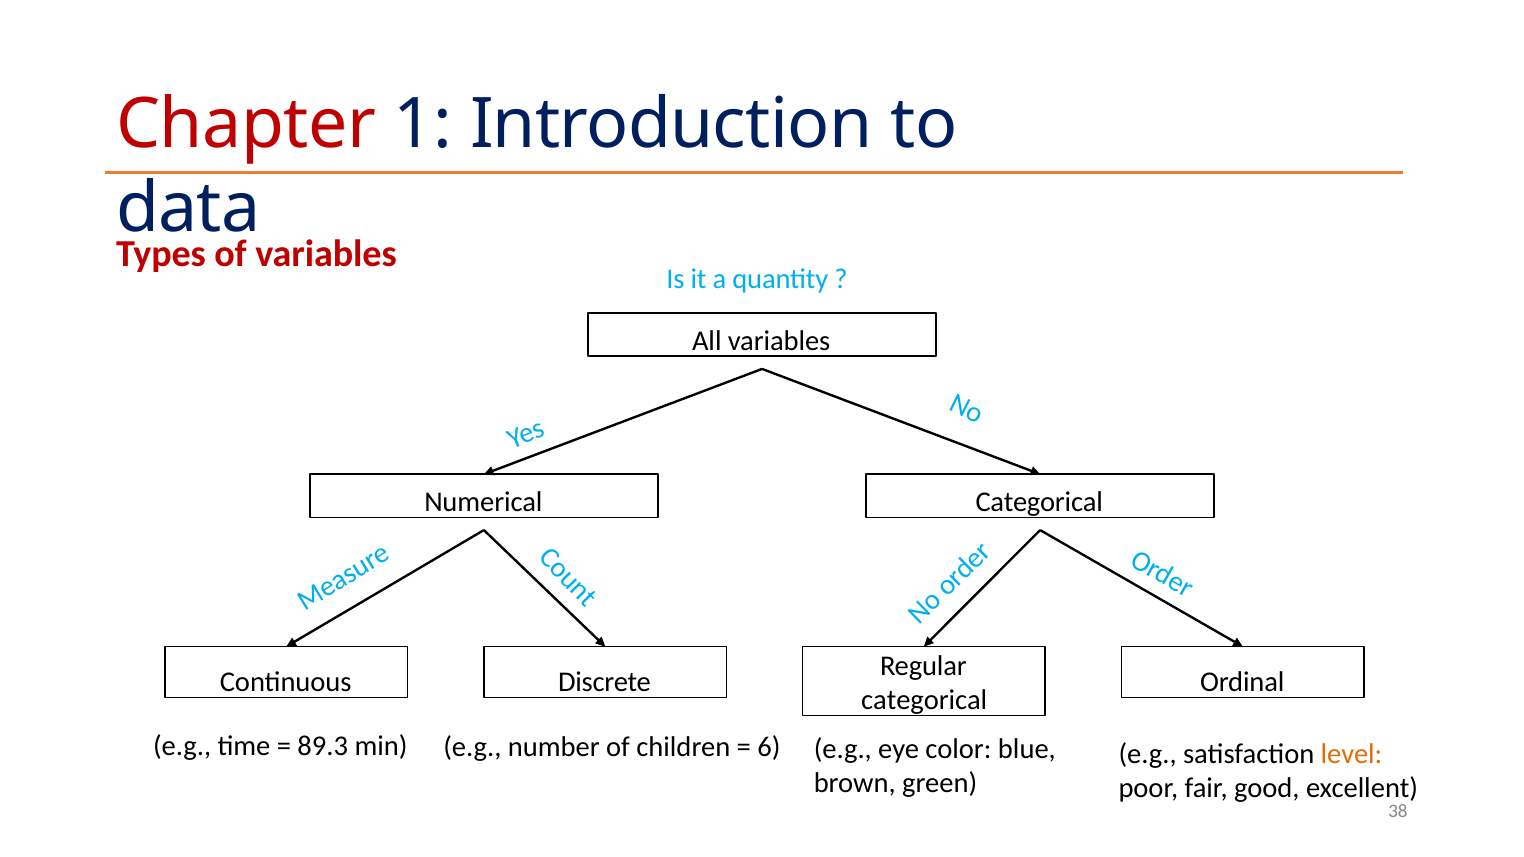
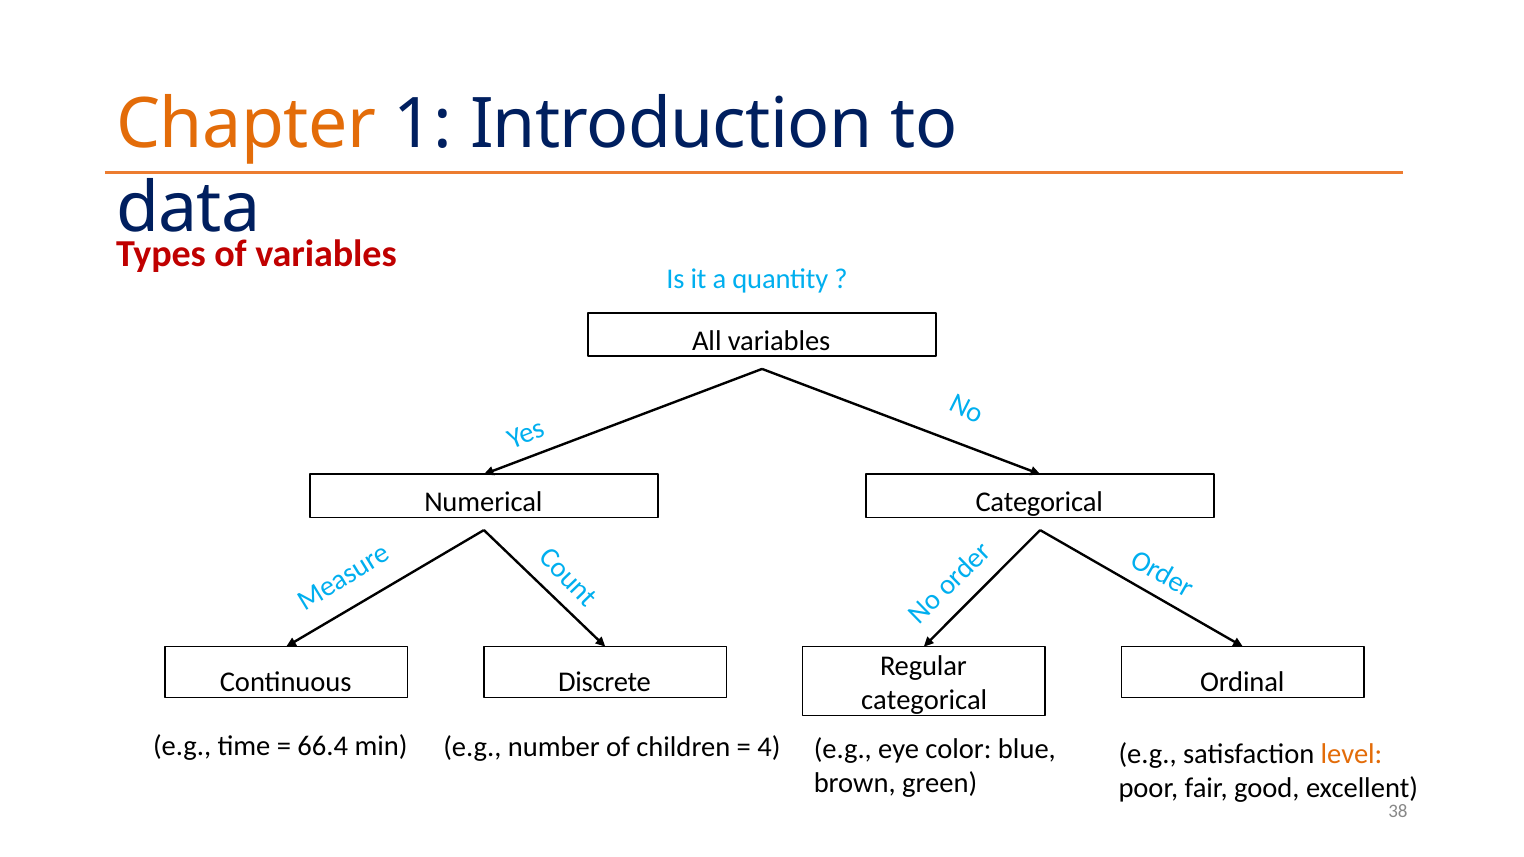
Chapter colour: red -> orange (246, 125)
89.3: 89.3 -> 66.4 (323, 746)
6: 6 -> 4 (769, 748)
